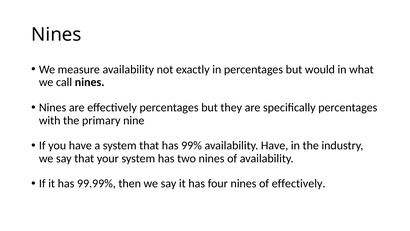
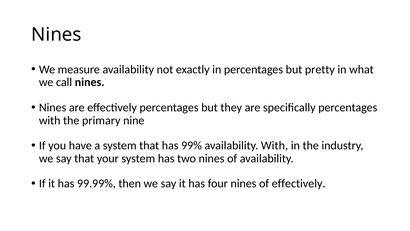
would: would -> pretty (320, 69)
availability Have: Have -> With (275, 145)
